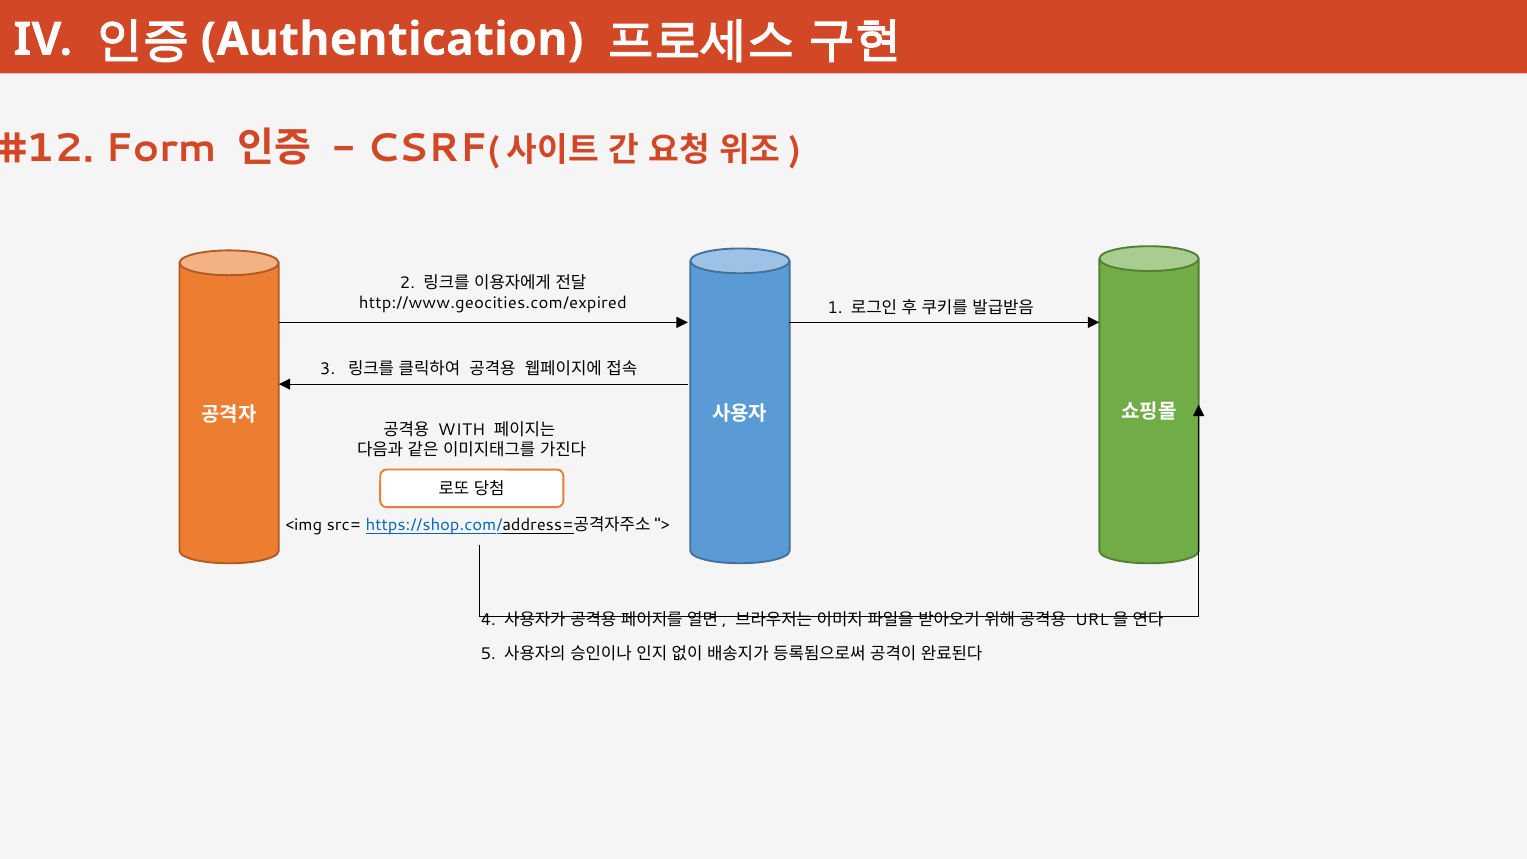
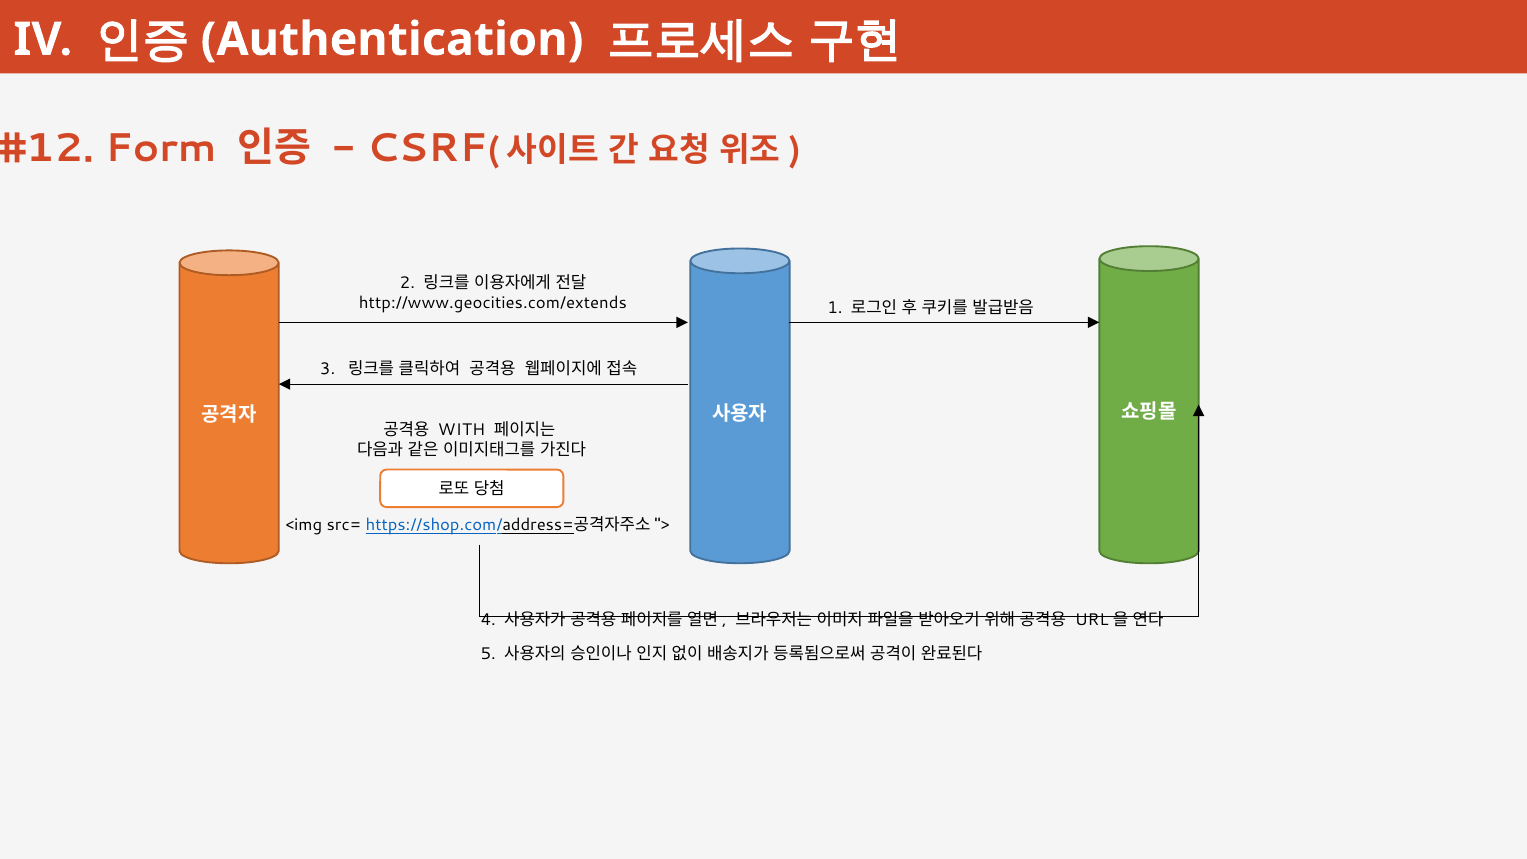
http://www.geocities.com/expired: http://www.geocities.com/expired -> http://www.geocities.com/extends (493, 303)
